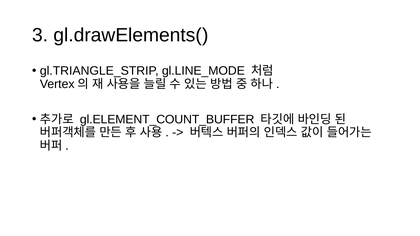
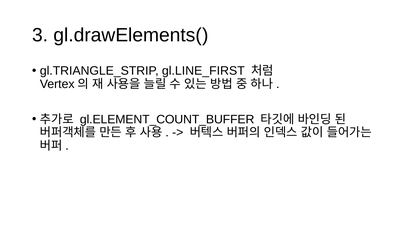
gl.LINE_MODE: gl.LINE_MODE -> gl.LINE_FIRST (203, 71)
